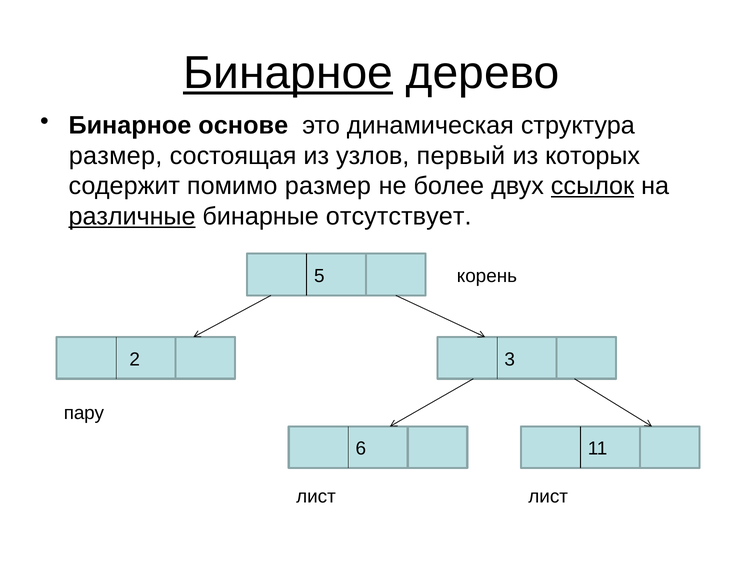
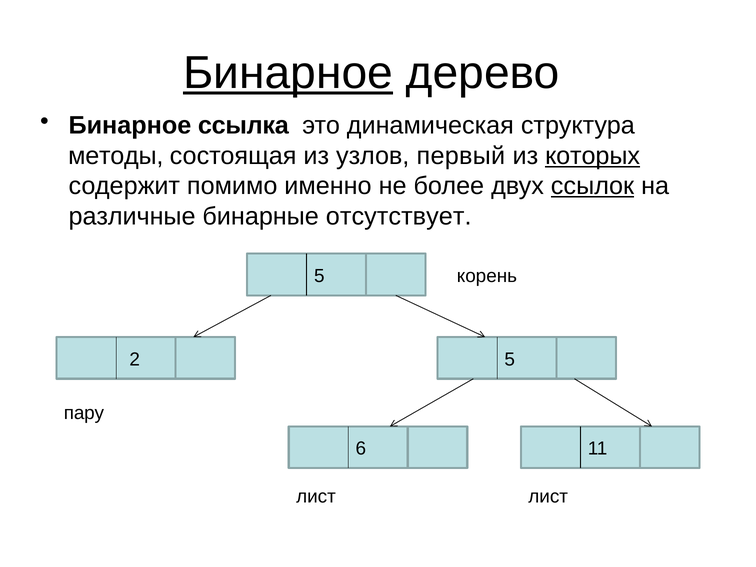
основе: основе -> ссылка (243, 126)
размер: размер -> методы (116, 156)
которых underline: none -> present (593, 156)
помимо размер: размер -> именно (328, 186)
различные underline: present -> none (132, 216)
2 3: 3 -> 5 (510, 359)
